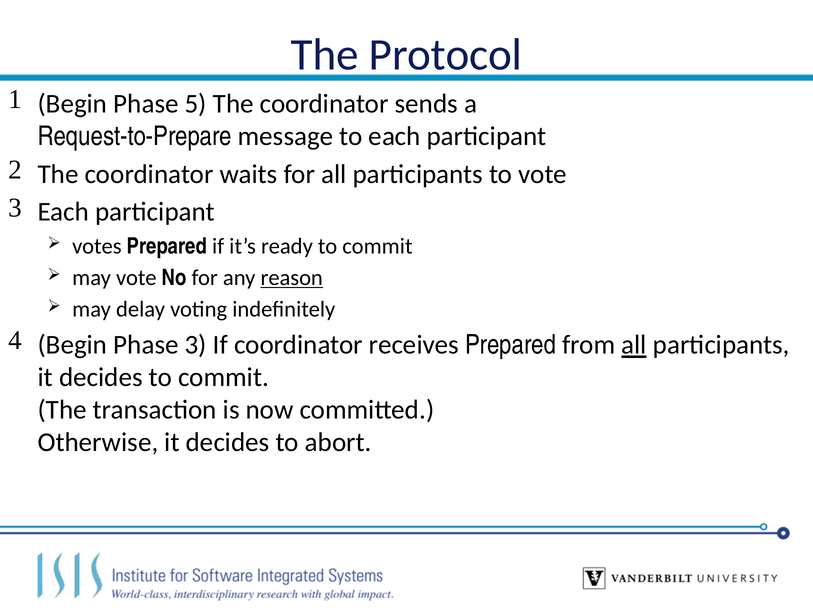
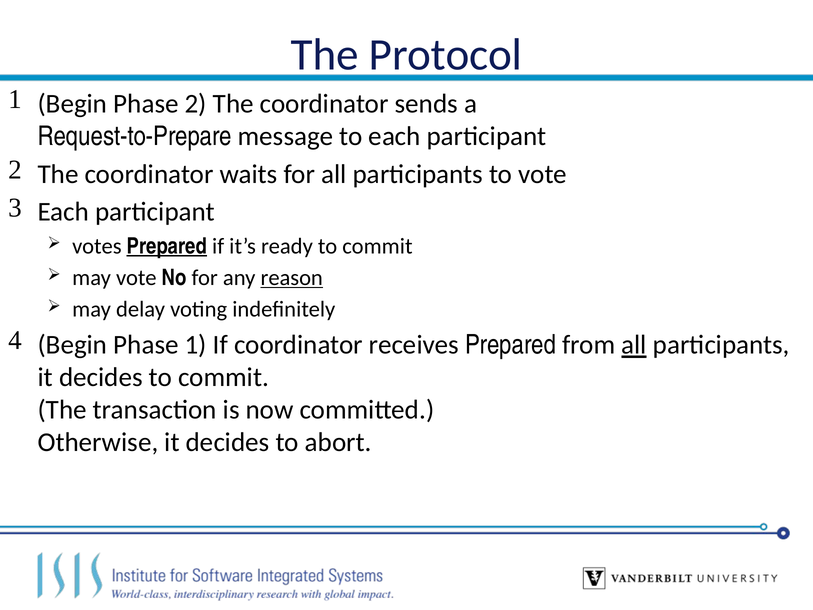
Phase 5: 5 -> 2 (196, 104)
Prepared underline: none -> present (167, 246)
Phase 3: 3 -> 1 (196, 345)
